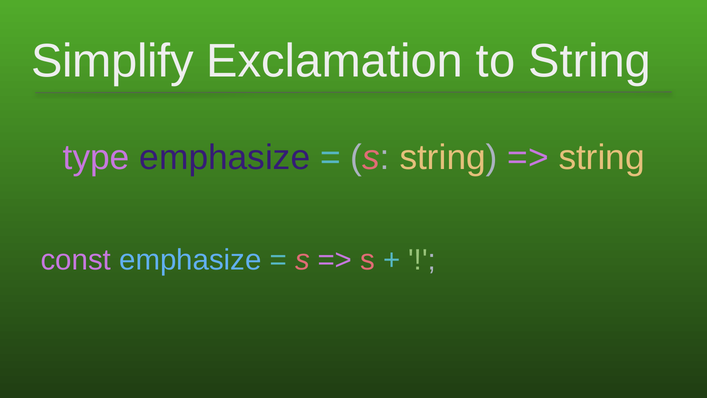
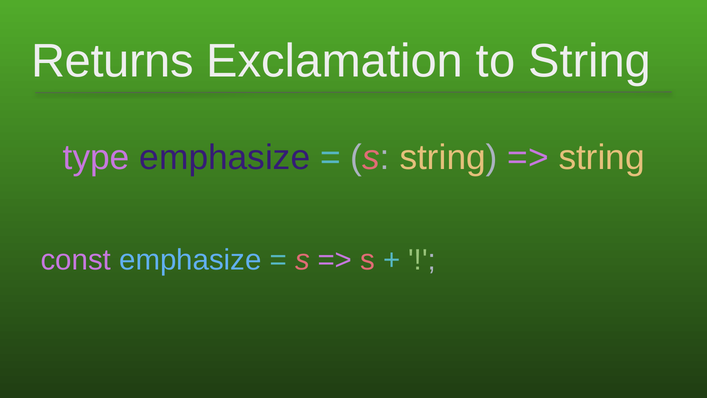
Simplify: Simplify -> Returns (112, 61)
